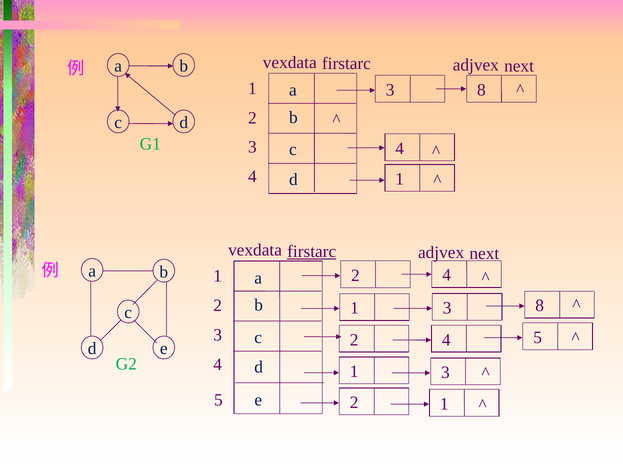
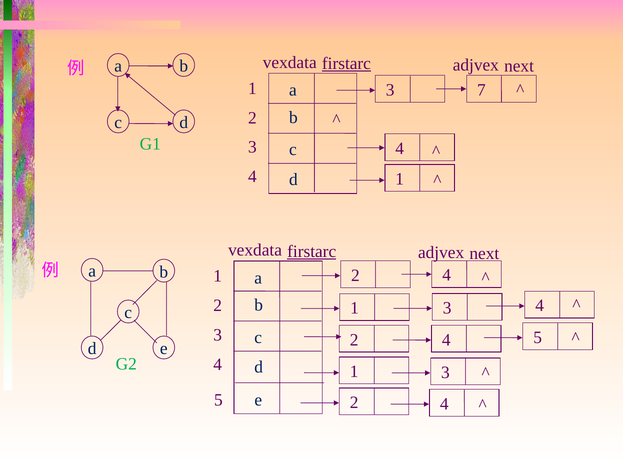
firstarc underline: none -> present (346, 64)
8: 8 -> 7 (481, 90)
8: 8 -> 4 (540, 306)
1: 1 -> 4 (444, 404)
